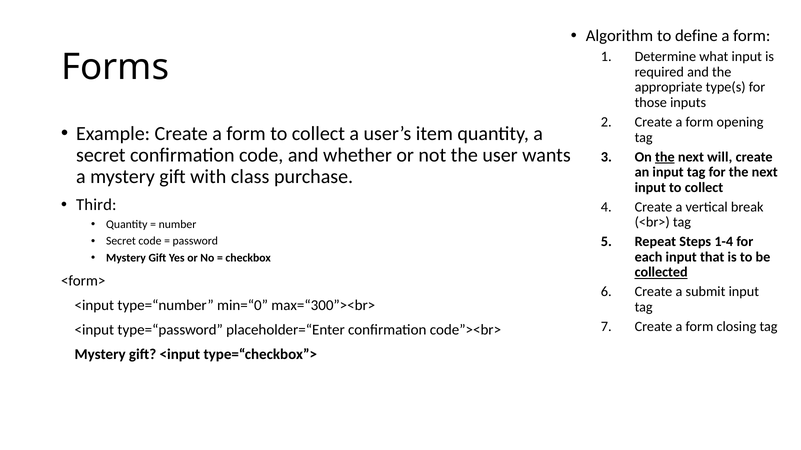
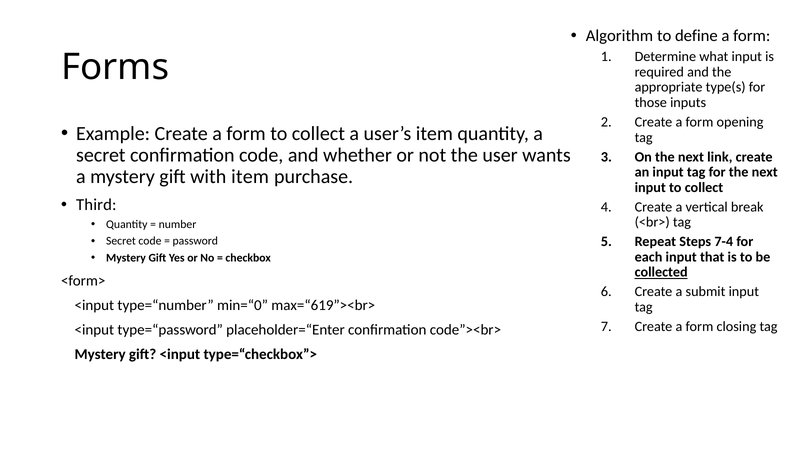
the underline: present -> none (665, 157)
will: will -> link (720, 157)
with class: class -> item (250, 177)
1-4: 1-4 -> 7-4 (724, 242)
max=“300”><br>: max=“300”><br> -> max=“619”><br> (323, 306)
